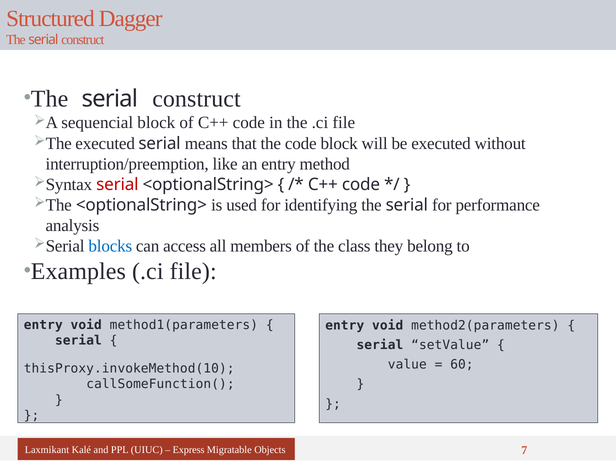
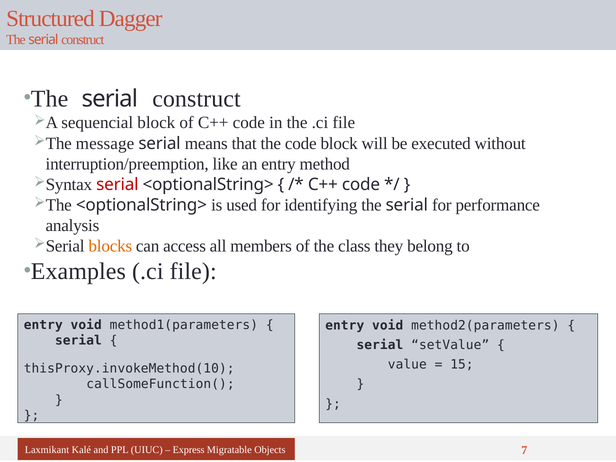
executed: executed -> message (105, 143)
blocks colour: blue -> orange (110, 246)
60: 60 -> 15 (462, 365)
